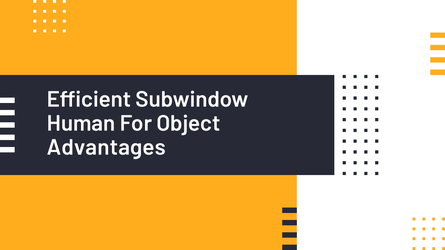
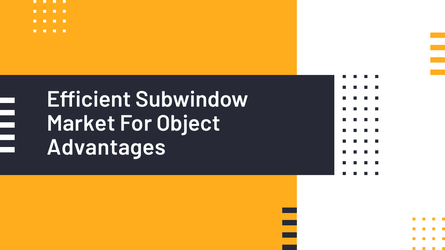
Human: Human -> Market (81, 124)
